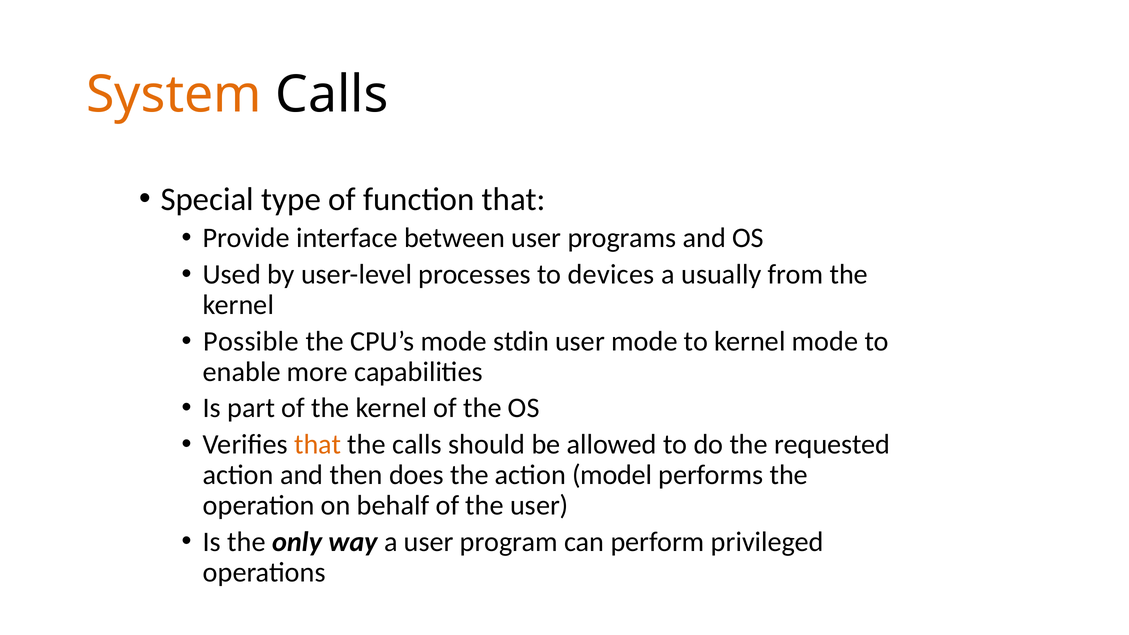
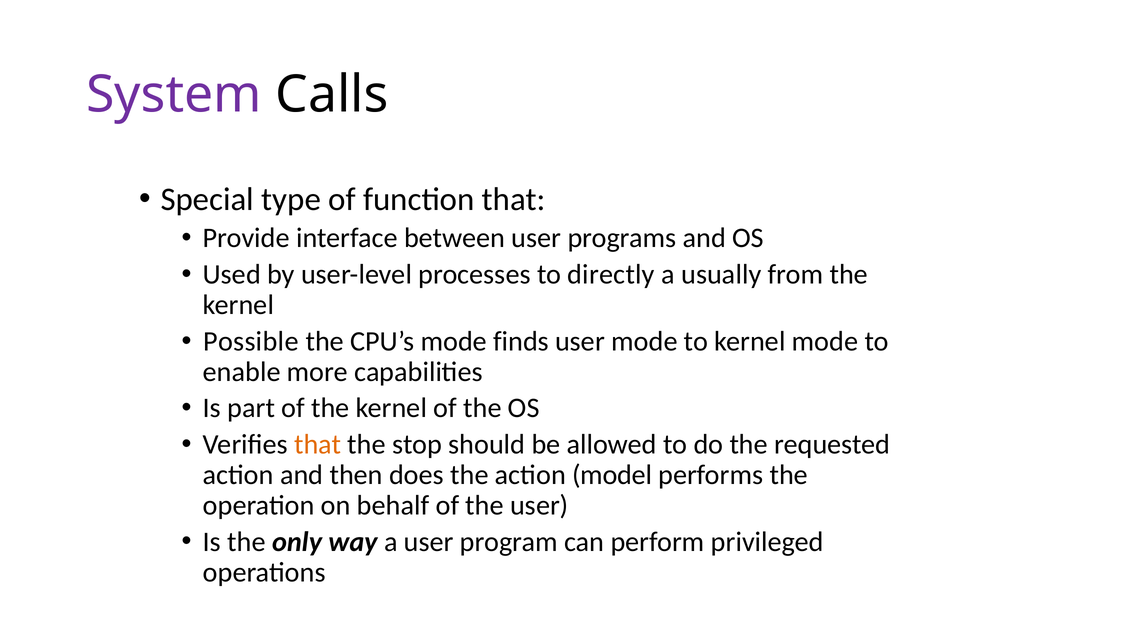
System colour: orange -> purple (174, 95)
devices: devices -> directly (611, 275)
stdin: stdin -> finds (521, 341)
the calls: calls -> stop (417, 445)
